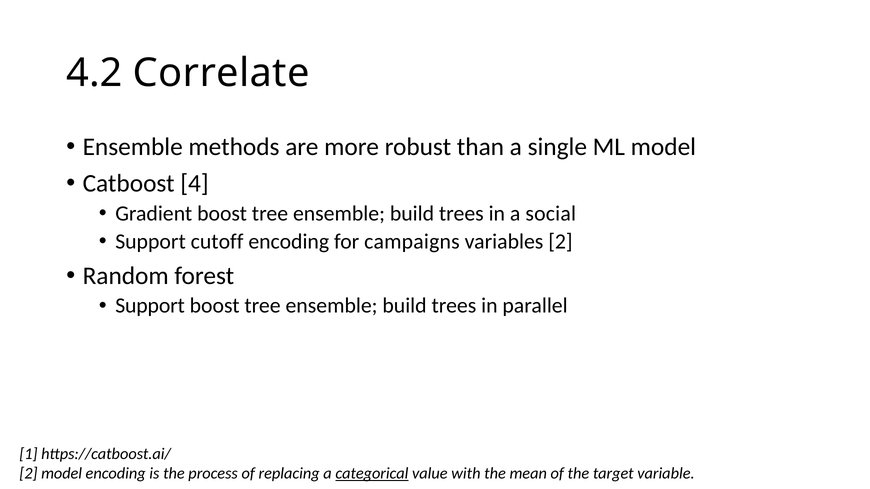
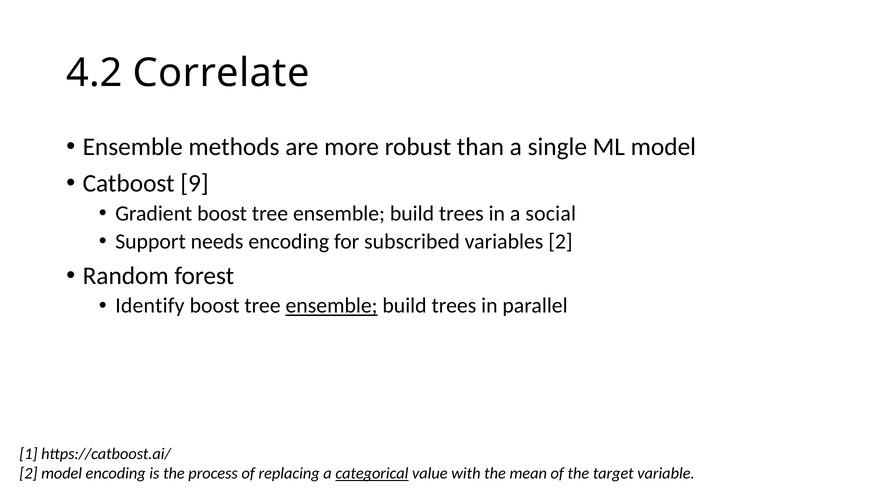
4: 4 -> 9 (194, 184)
cutoff: cutoff -> needs (217, 242)
campaigns: campaigns -> subscribed (412, 242)
Support: Support -> Identify (150, 306)
ensemble underline: none -> present (332, 306)
